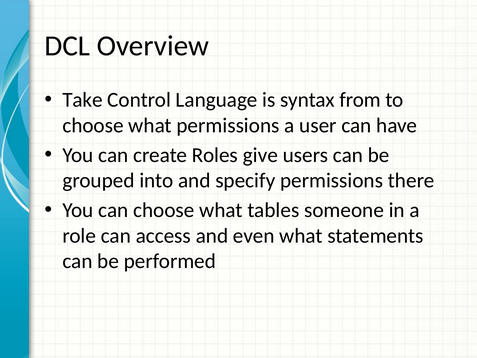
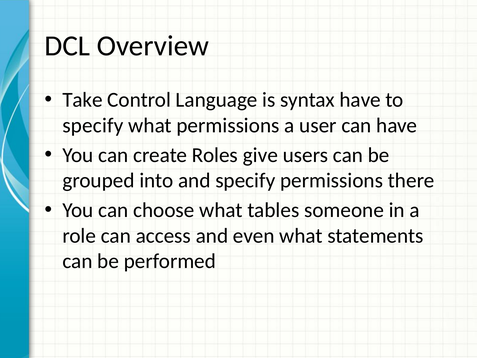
syntax from: from -> have (360, 100)
choose: choose -> specify (93, 125)
